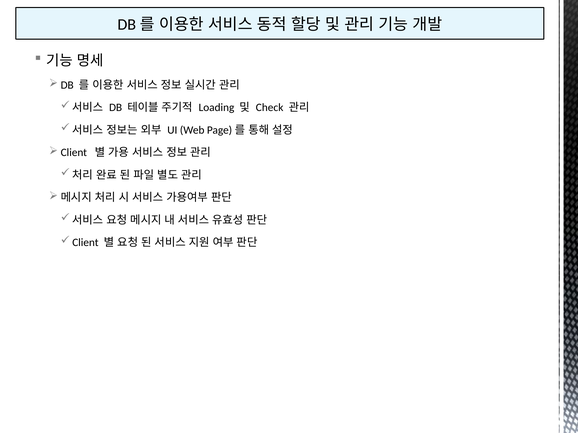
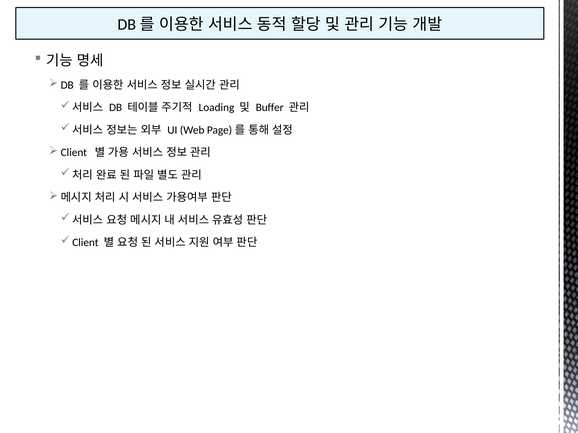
Check: Check -> Buffer (270, 108)
